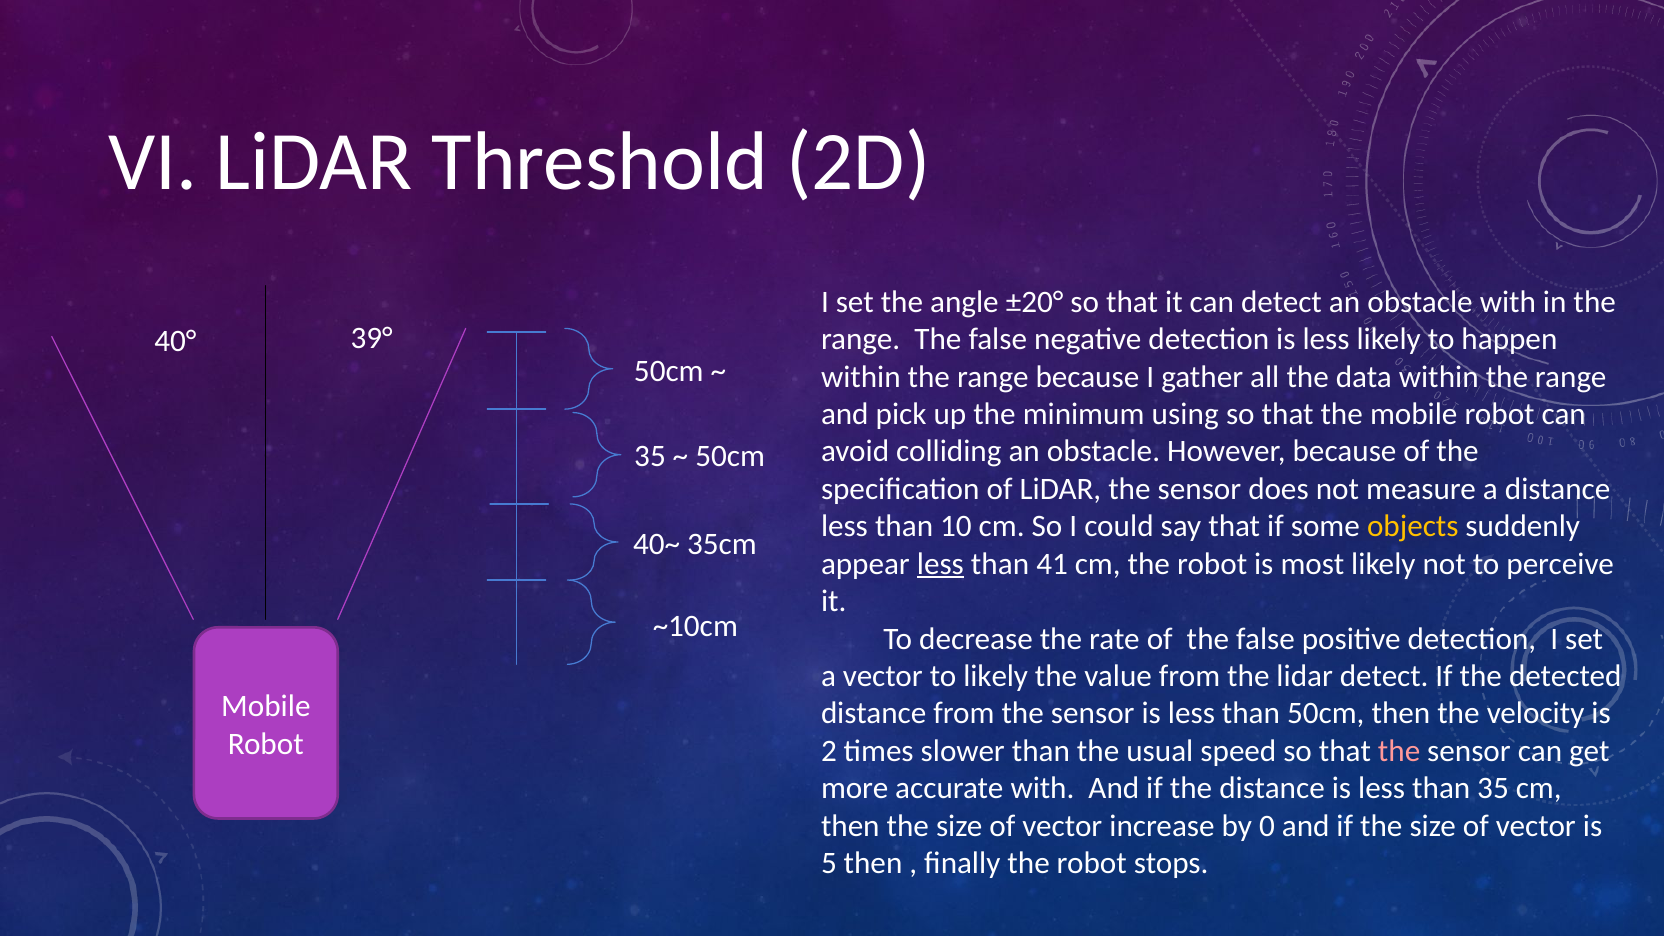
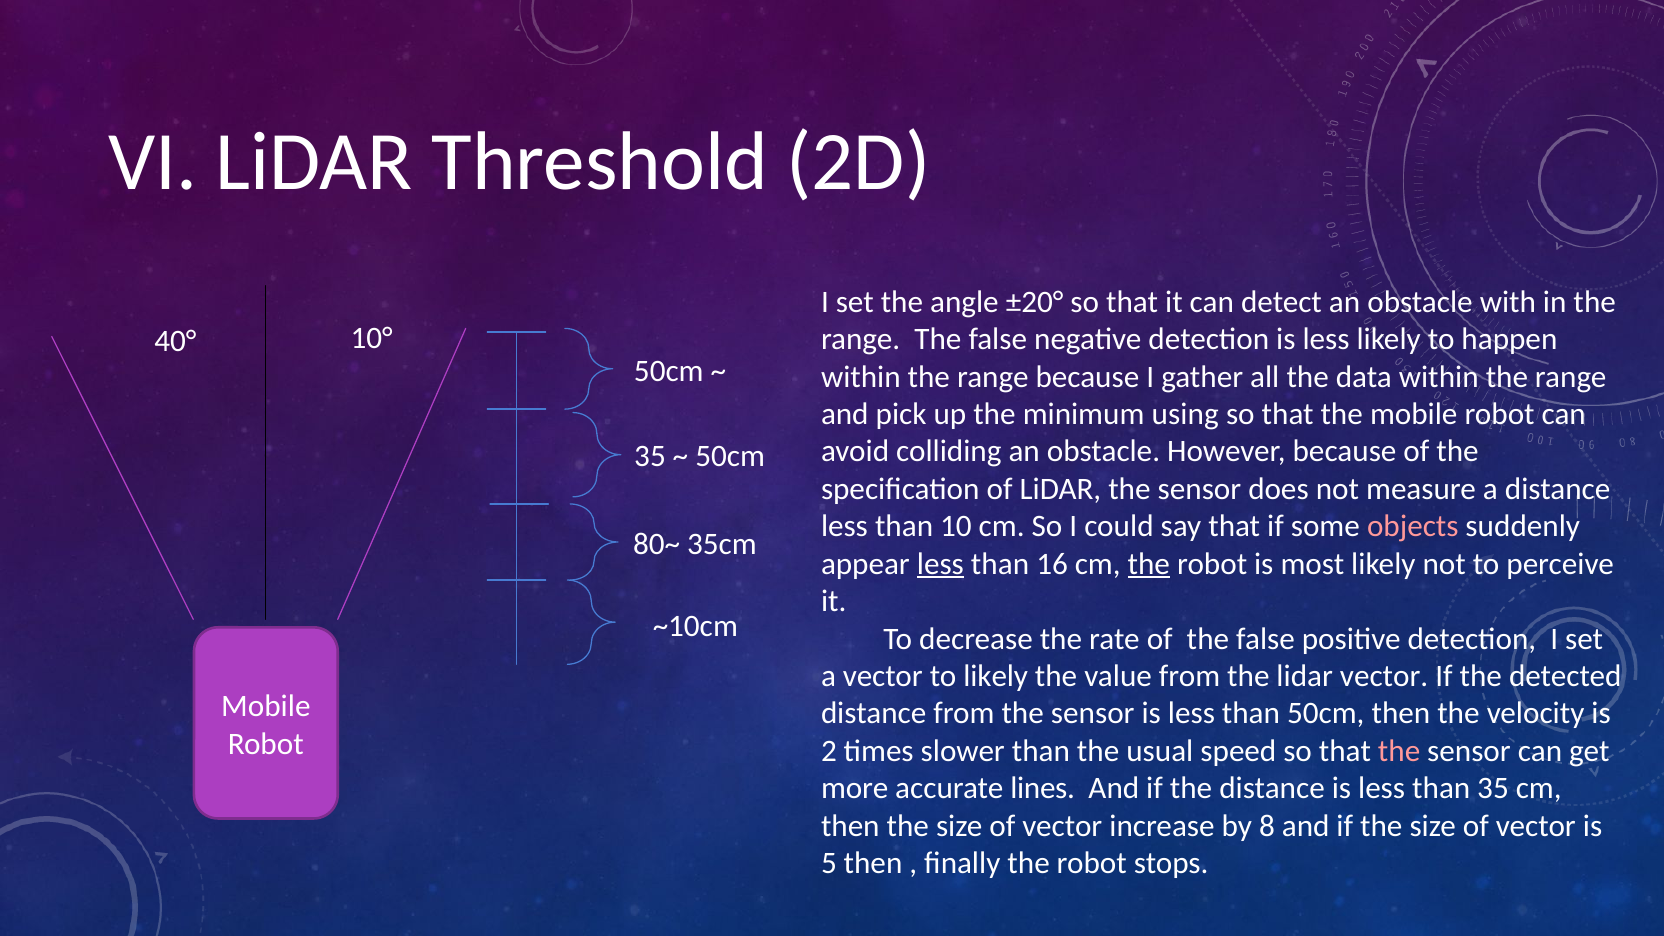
39°: 39° -> 10° (372, 338)
objects colour: yellow -> pink (1413, 526)
40~: 40~ -> 80~ (657, 544)
41: 41 -> 16 (1052, 564)
the underline: none -> present (1149, 564)
lidar detect: detect -> vector (1384, 676)
accurate with: with -> lines (1043, 789)
0: 0 -> 8 (1267, 826)
